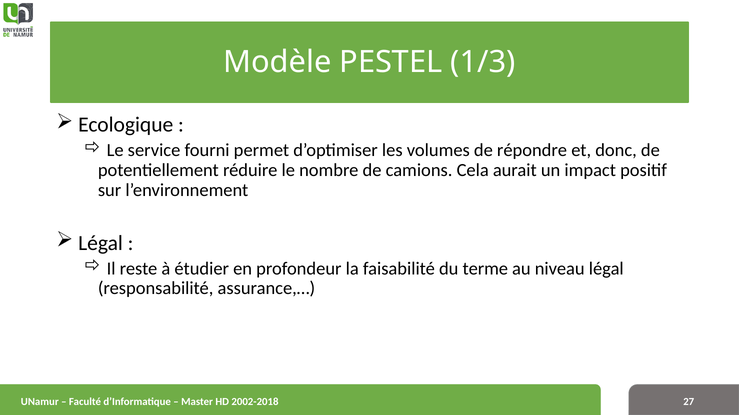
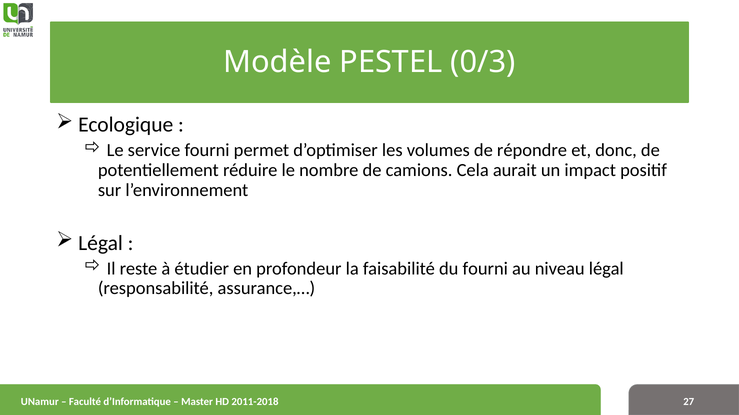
1/3: 1/3 -> 0/3 (483, 62)
du terme: terme -> fourni (485, 269)
2002-2018: 2002-2018 -> 2011-2018 (255, 402)
